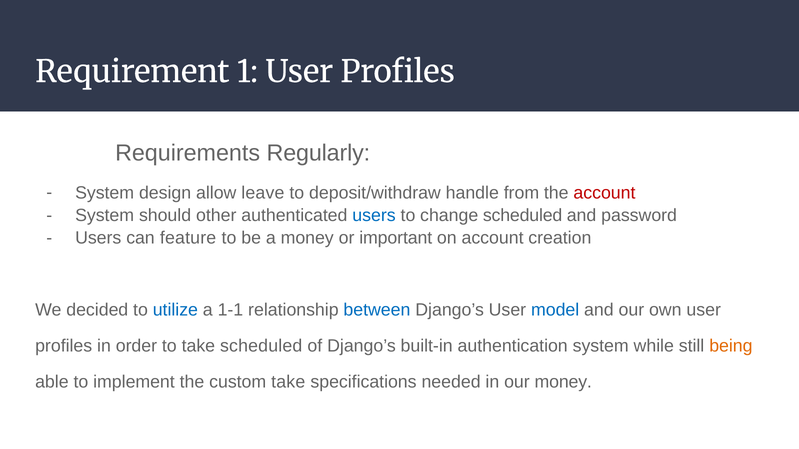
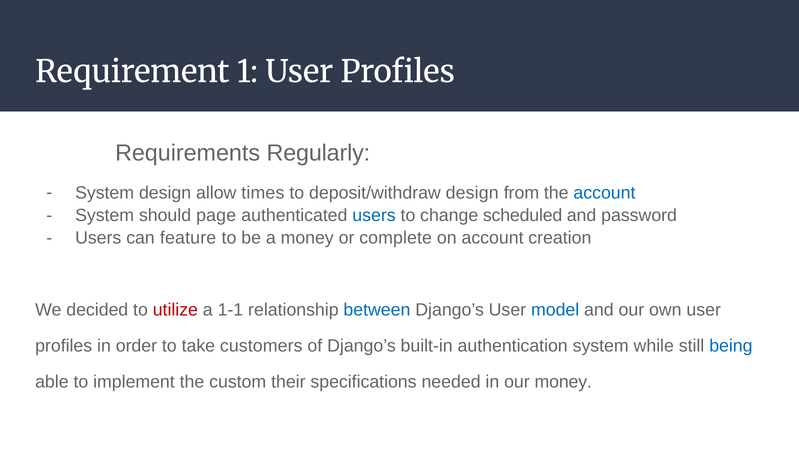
leave: leave -> times (263, 193)
deposit/withdraw handle: handle -> design (472, 193)
account colour: red -> blue (604, 193)
other: other -> page (216, 216)
important: important -> complete (396, 238)
utilize colour: blue -> red (175, 310)
take scheduled: scheduled -> customers (261, 346)
being colour: orange -> blue (731, 346)
custom take: take -> their (288, 382)
